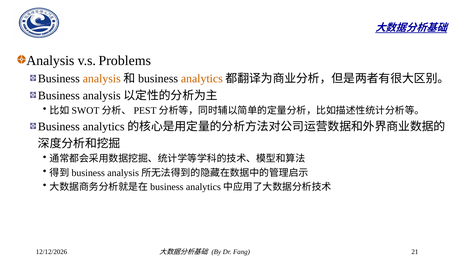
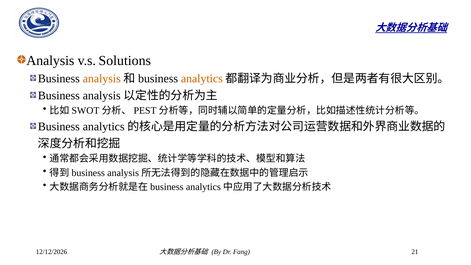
Problems: Problems -> Solutions (125, 61)
